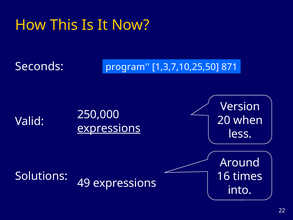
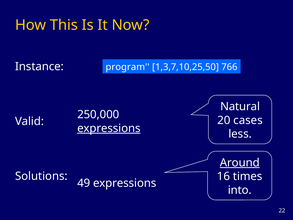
Seconds: Seconds -> Instance (39, 66)
871: 871 -> 766 (229, 67)
Version: Version -> Natural (240, 106)
when: when -> cases (248, 120)
Around underline: none -> present (240, 162)
